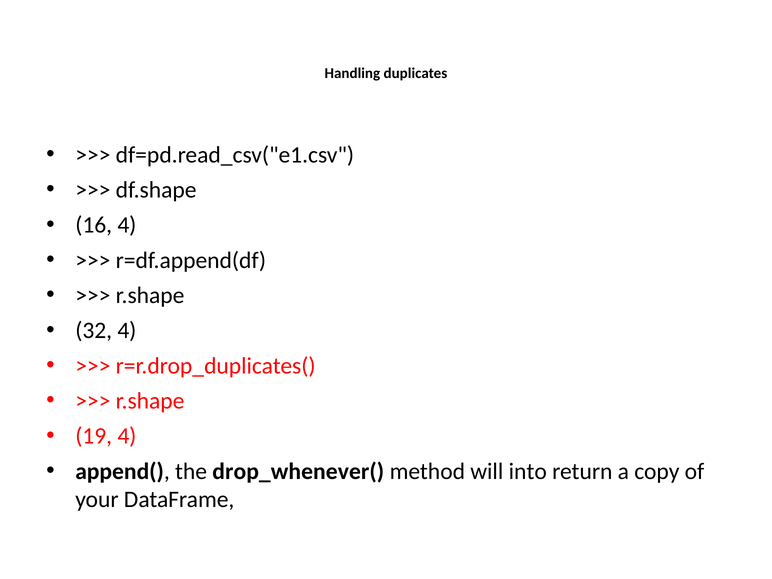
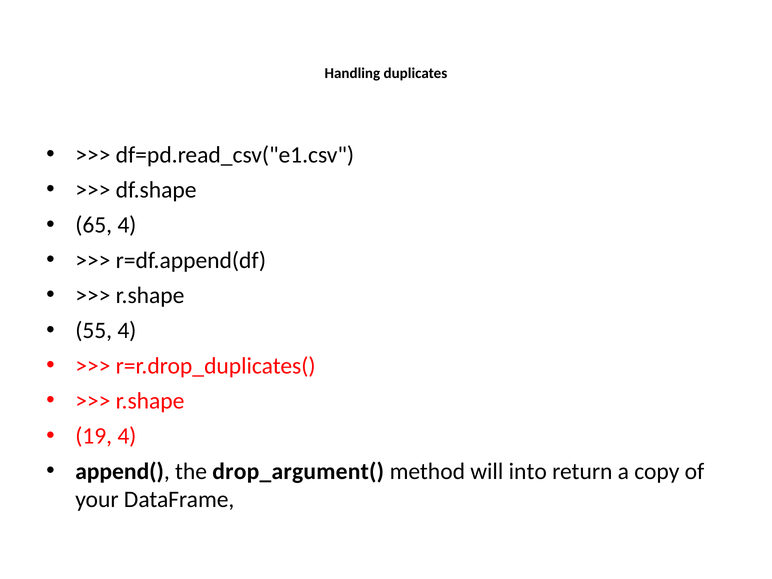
16: 16 -> 65 (94, 225)
32: 32 -> 55 (94, 331)
drop_whenever(: drop_whenever( -> drop_argument( (298, 471)
